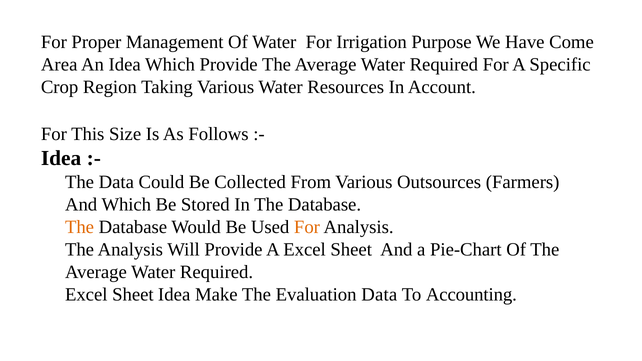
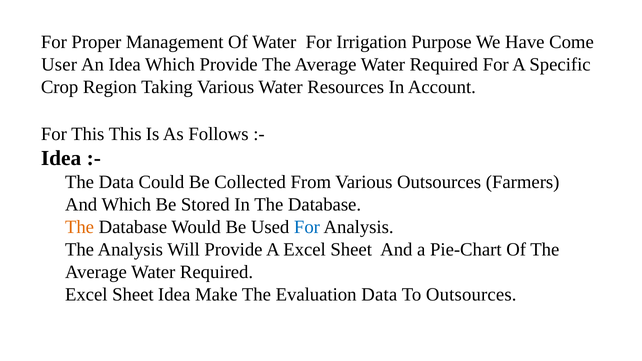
Area: Area -> User (59, 65)
This Size: Size -> This (125, 134)
For colour: orange -> blue (307, 227)
To Accounting: Accounting -> Outsources (471, 295)
